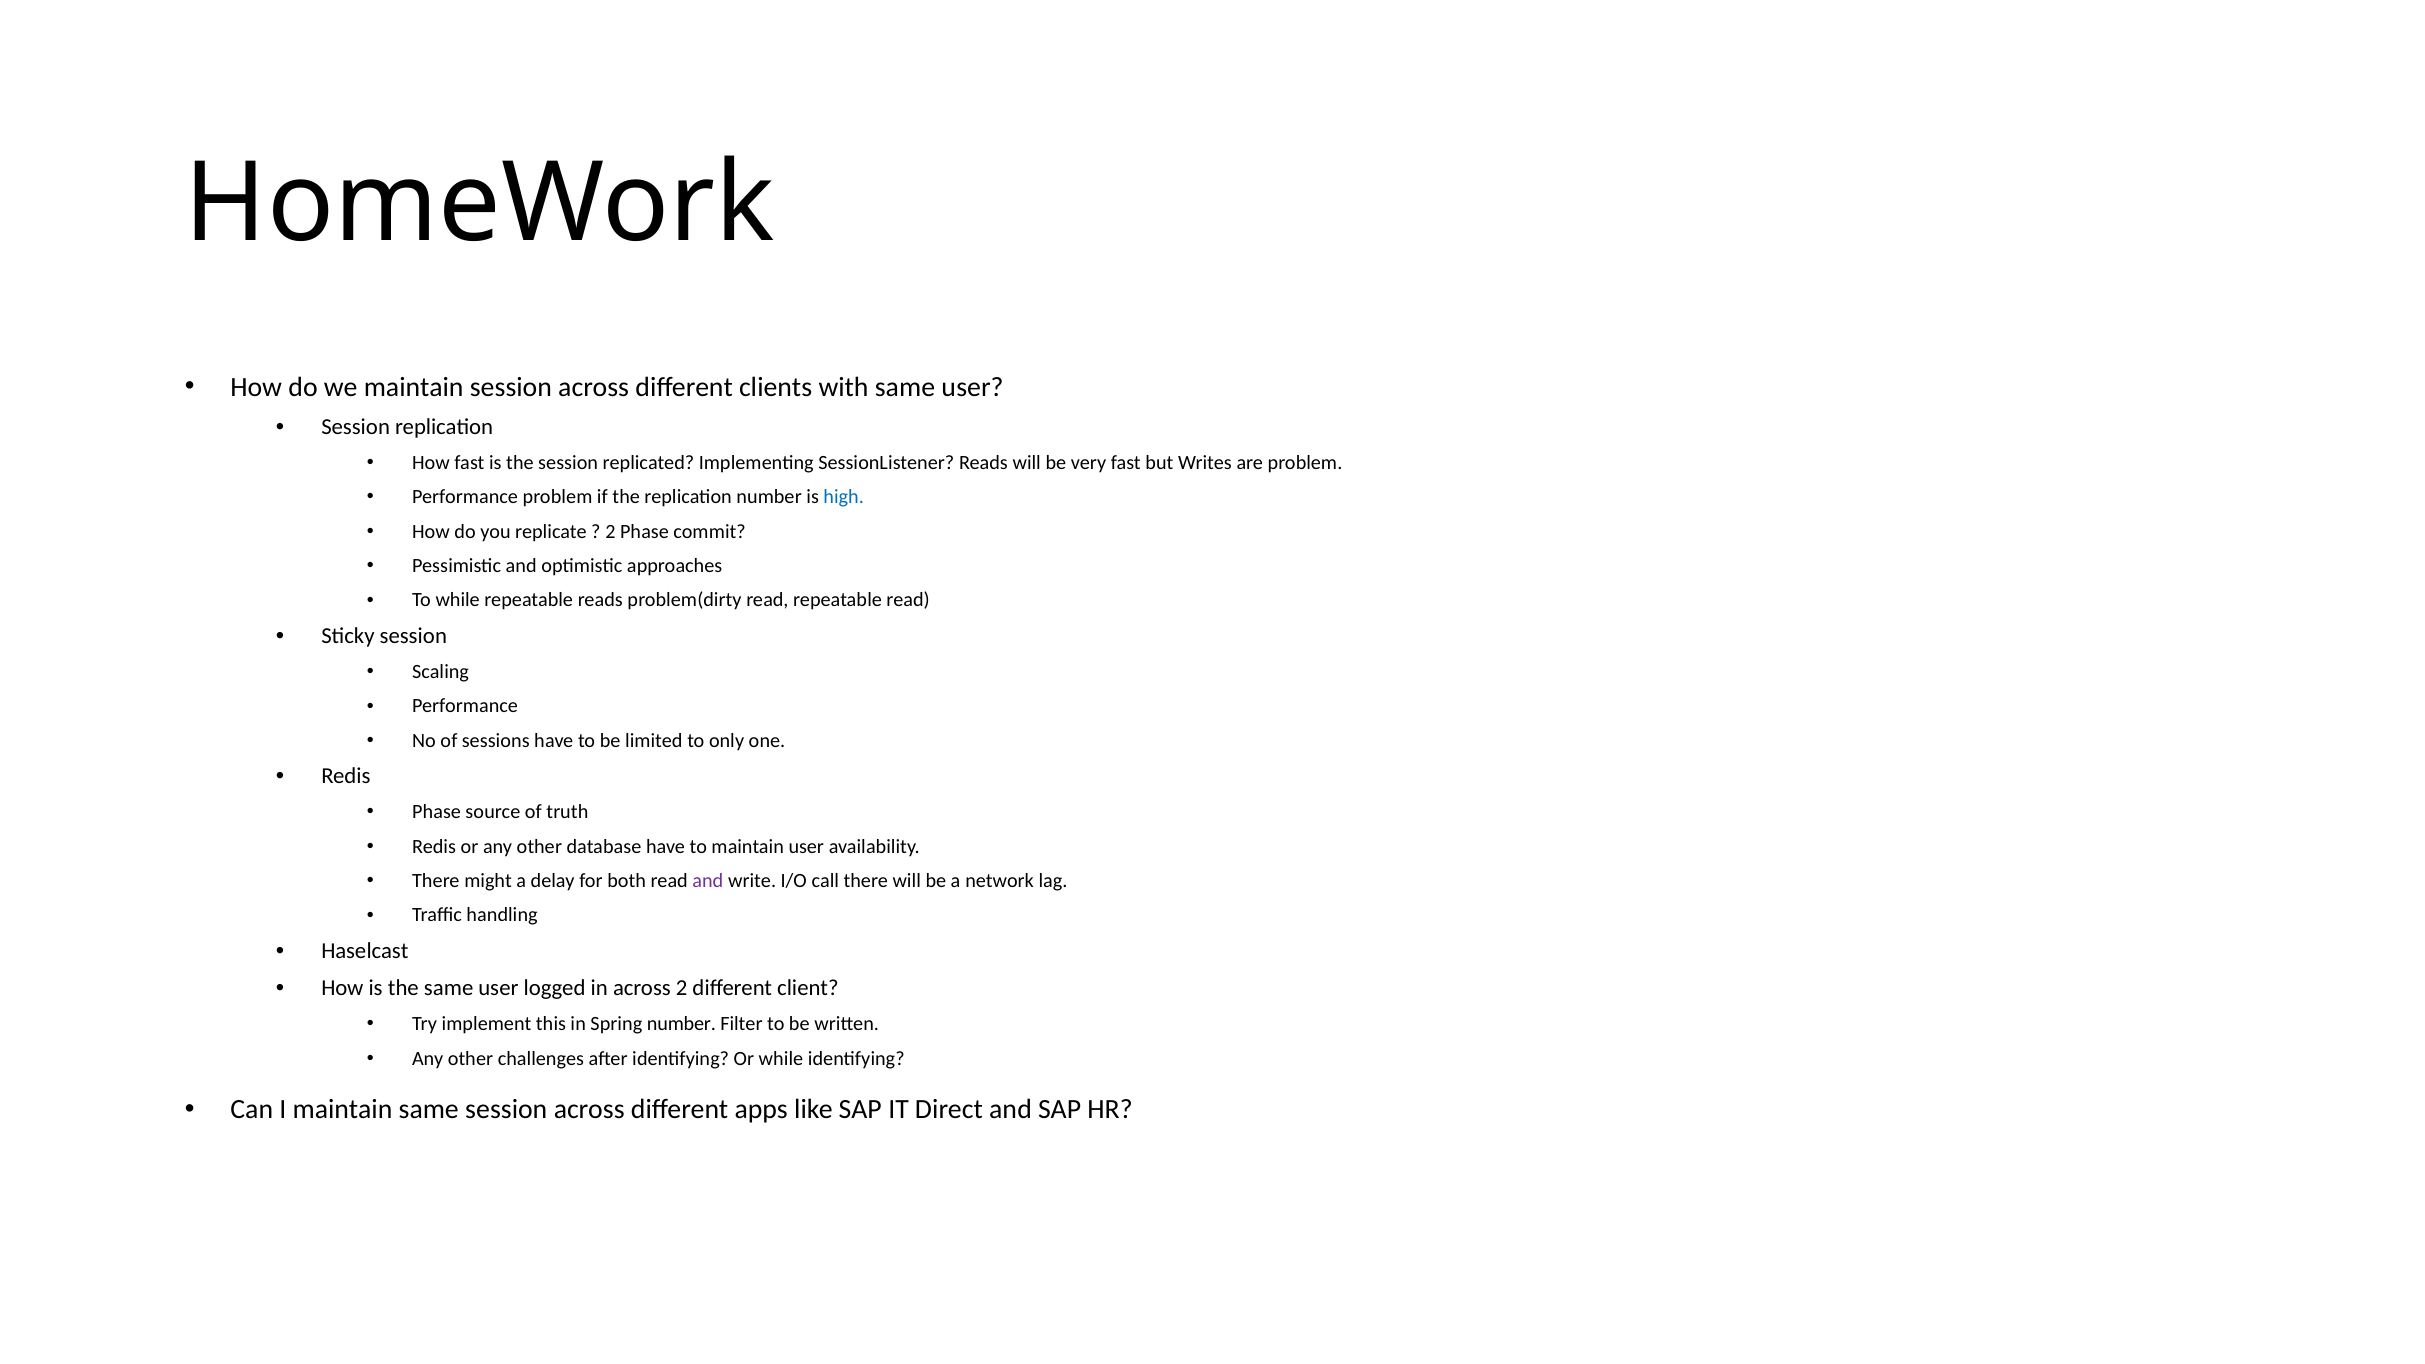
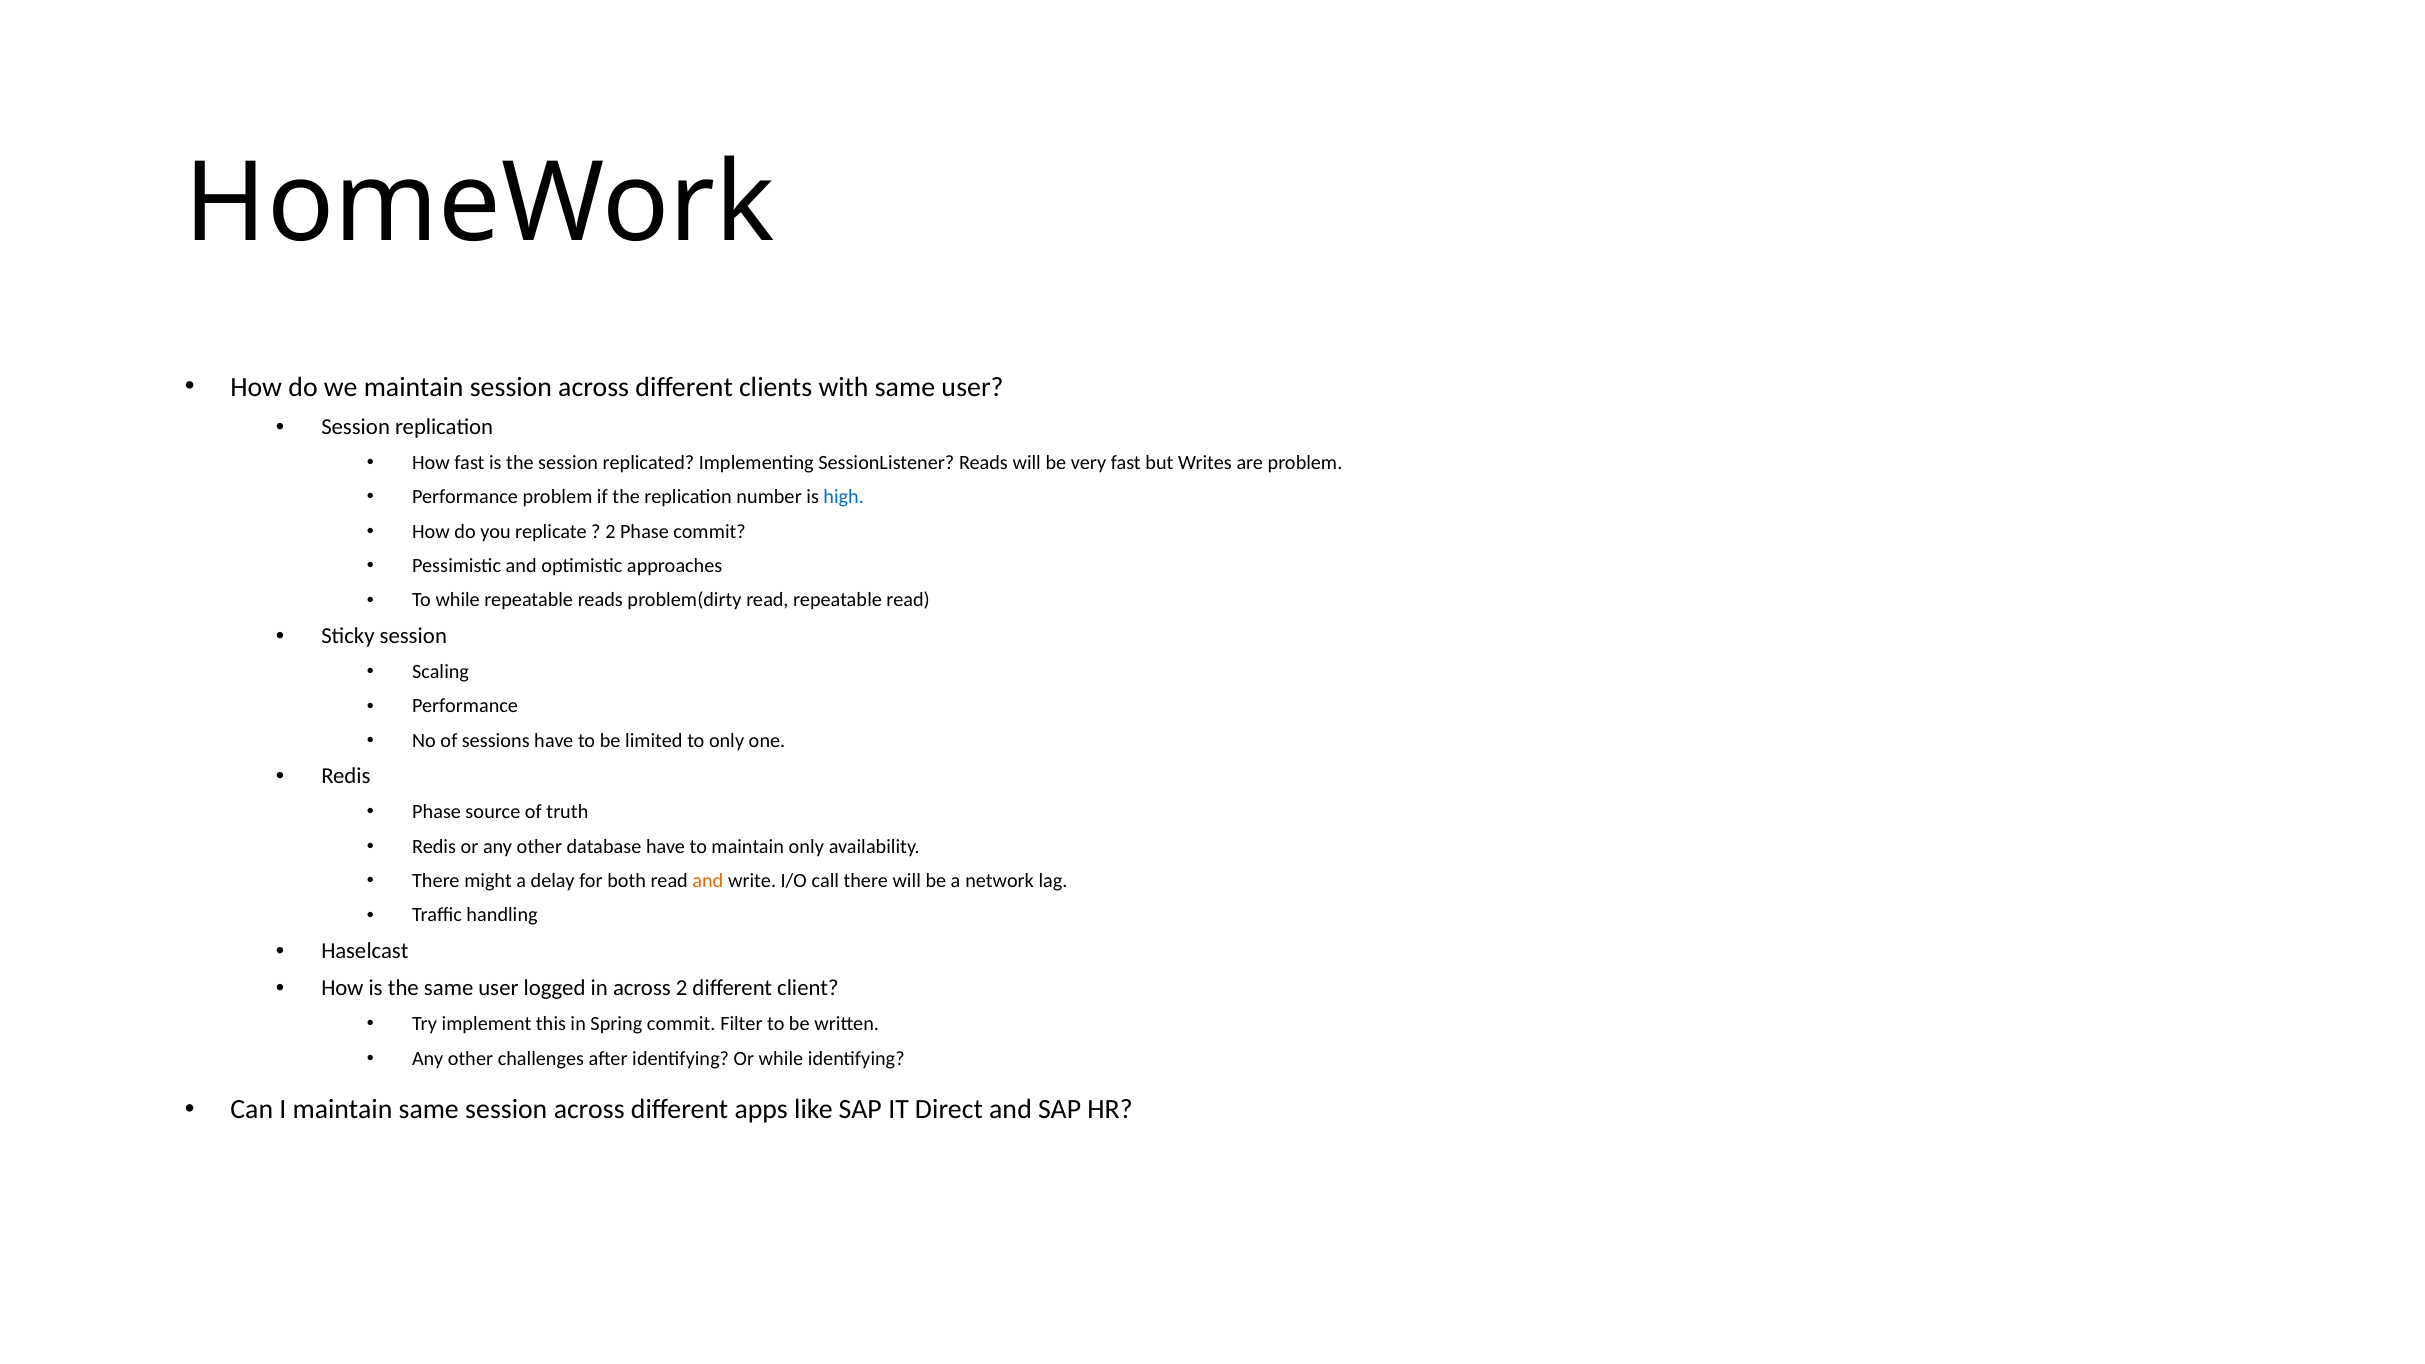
maintain user: user -> only (806, 847)
and colour: purple -> orange (708, 881)
Spring number: number -> commit (681, 1024)
